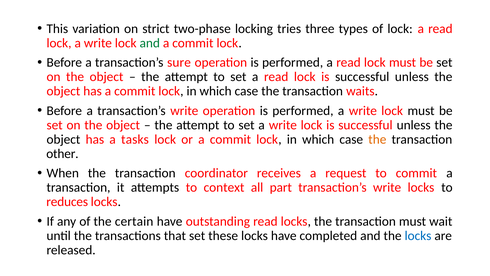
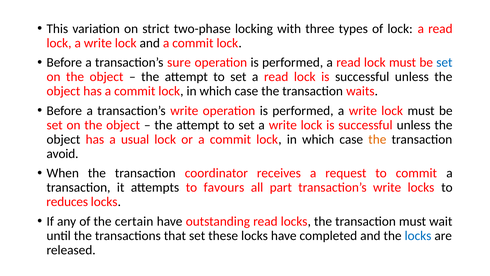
tries: tries -> with (289, 29)
and colour: green -> black (150, 43)
set colour: black -> blue (444, 62)
tasks: tasks -> usual (135, 139)
other: other -> avoid (62, 154)
context: context -> favours (224, 187)
